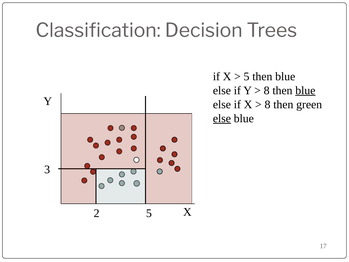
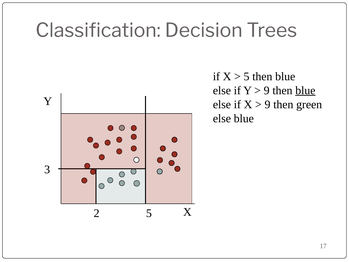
8: 8 -> 9 (267, 90)
8: 8 -> 9 (268, 104)
else underline: present -> none (222, 118)
